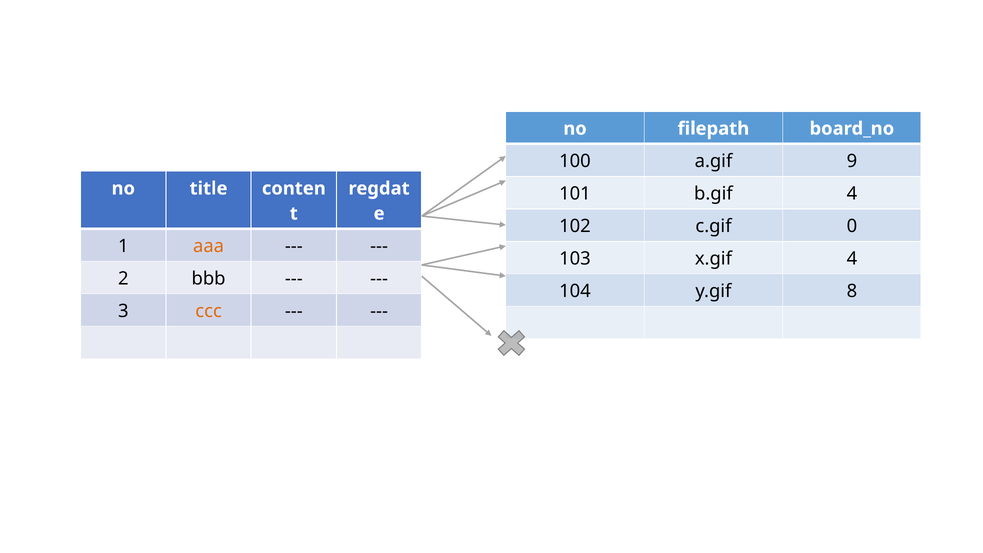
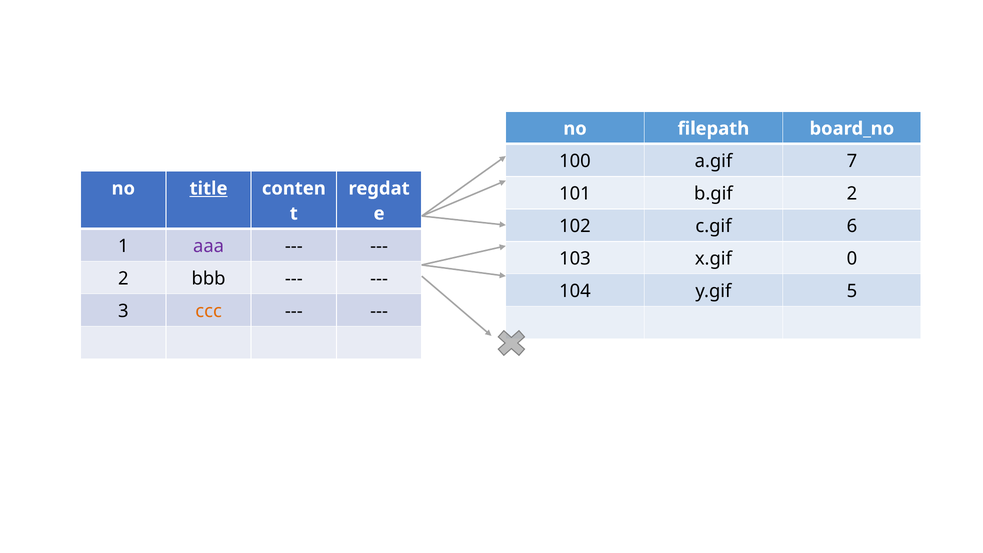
9: 9 -> 7 (852, 161)
title underline: none -> present (209, 188)
b.gif 4: 4 -> 2 (852, 194)
0: 0 -> 6 (852, 226)
aaa colour: orange -> purple (209, 246)
x.gif 4: 4 -> 0 (852, 259)
8: 8 -> 5 (852, 291)
